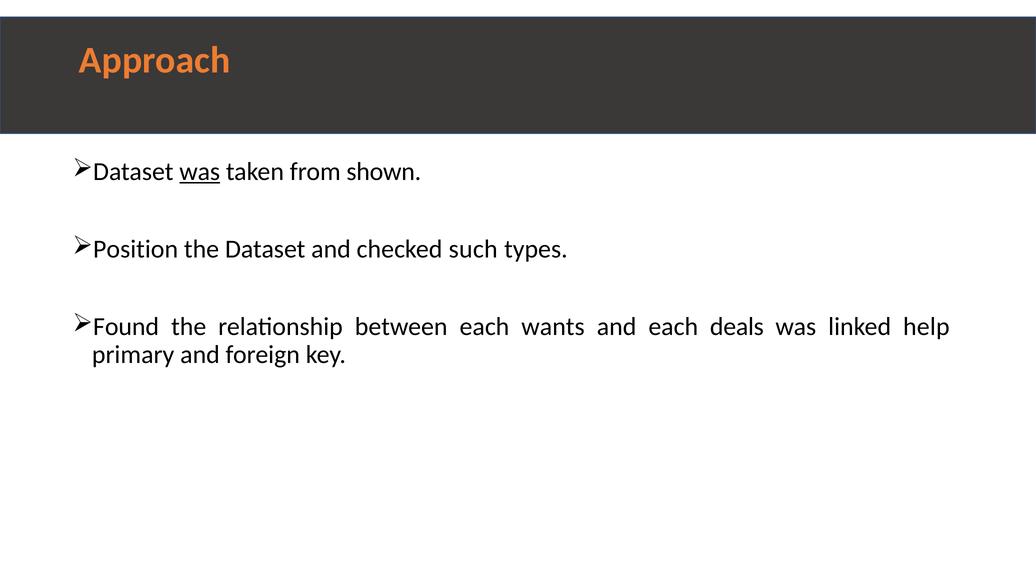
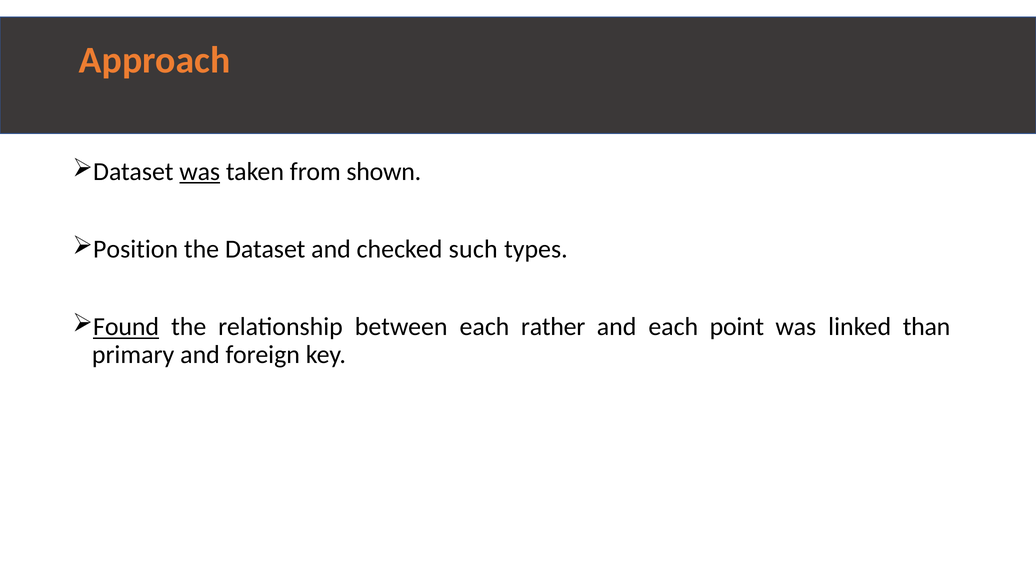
Found underline: none -> present (126, 327)
wants: wants -> rather (553, 327)
deals: deals -> point (737, 327)
help: help -> than (927, 327)
